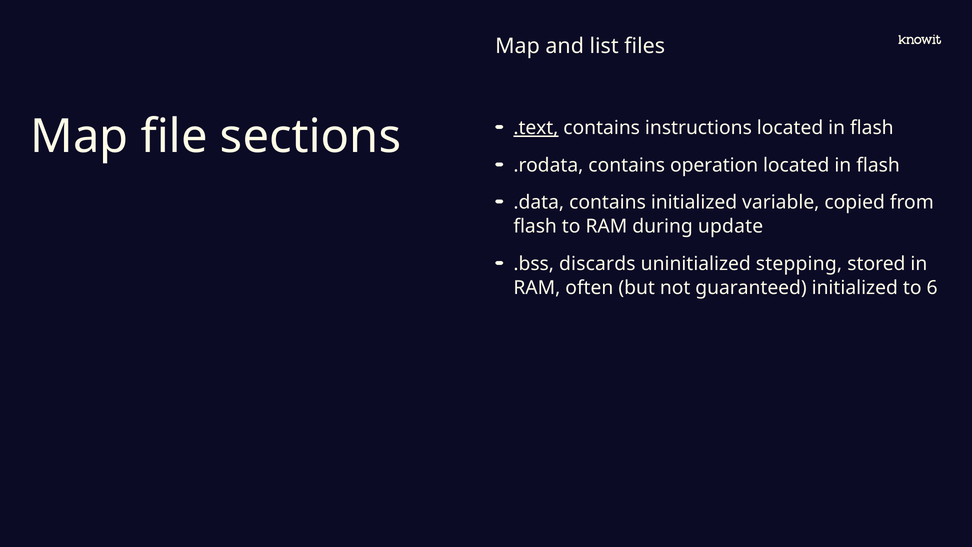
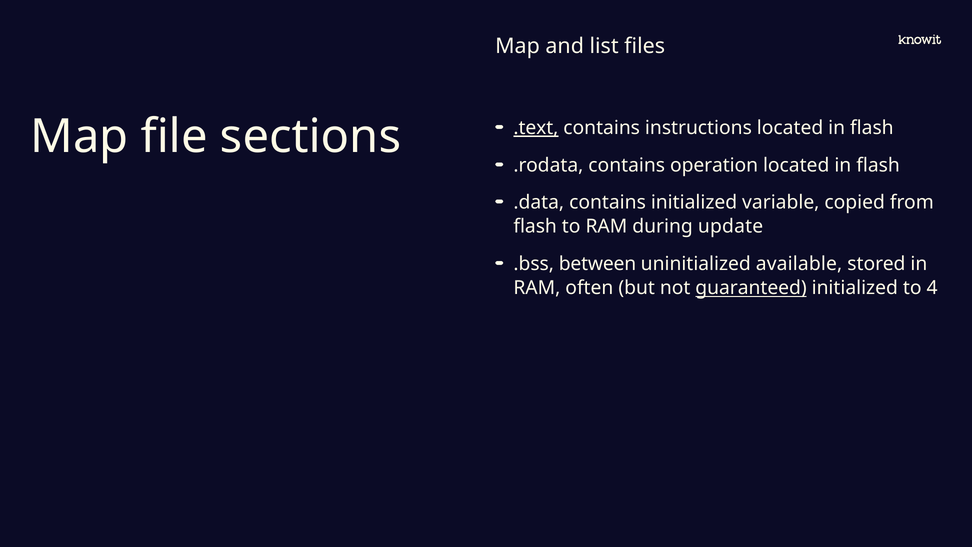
discards: discards -> between (597, 264)
stepping: stepping -> available (799, 264)
guaranteed underline: none -> present (751, 288)
6: 6 -> 4 (932, 288)
